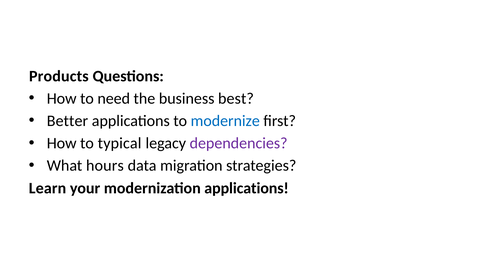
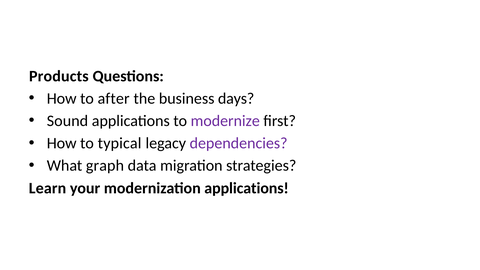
need: need -> after (114, 99)
best: best -> days (236, 99)
Better: Better -> Sound (67, 121)
modernize colour: blue -> purple (225, 121)
hours: hours -> graph (105, 166)
